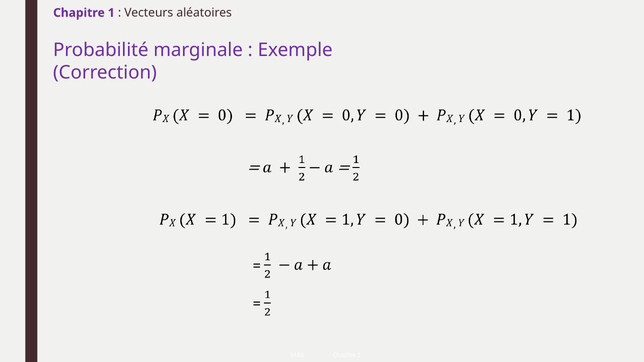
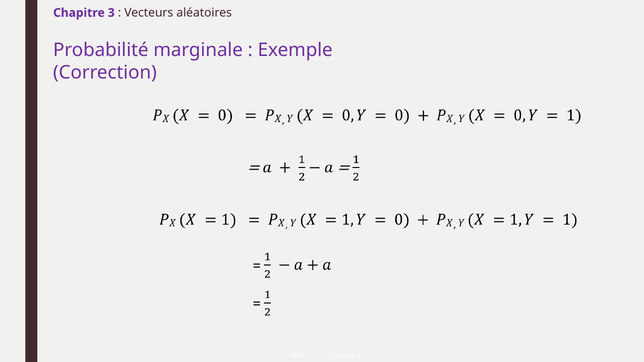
1: 1 -> 3 (111, 13)
